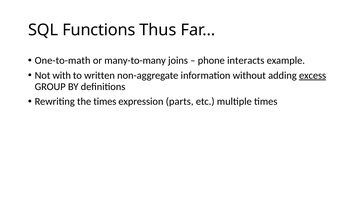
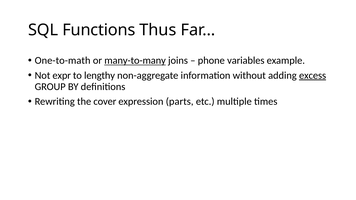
many-to-many underline: none -> present (135, 61)
interacts: interacts -> variables (246, 61)
with: with -> expr (62, 76)
written: written -> lengthy (100, 76)
the times: times -> cover (105, 102)
